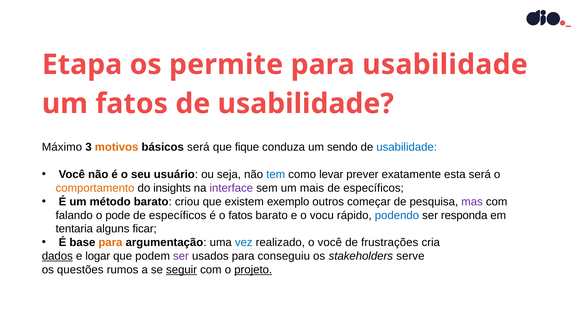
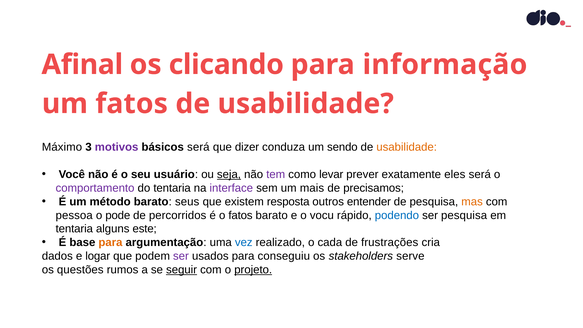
Etapa: Etapa -> Afinal (82, 65)
permite: permite -> clicando (226, 65)
para usabilidade: usabilidade -> informação (445, 65)
motivos colour: orange -> purple (117, 147)
fique: fique -> dizer (247, 147)
usabilidade colour: blue -> orange (407, 147)
seja underline: none -> present (229, 174)
tem colour: blue -> purple (276, 174)
esta: esta -> eles (455, 174)
comportamento colour: orange -> purple (95, 188)
do insights: insights -> tentaria (172, 188)
específicos: específicos -> precisamos (374, 188)
criou: criou -> seus (187, 202)
exemplo: exemplo -> resposta (288, 202)
começar: começar -> entender (369, 202)
mas colour: purple -> orange (472, 202)
falando: falando -> pessoa (74, 215)
específicos: específicos -> percorridos (178, 215)
ser responda: responda -> pesquisa (464, 215)
ficar: ficar -> este (145, 229)
o você: você -> cada (330, 242)
dados underline: present -> none (57, 256)
